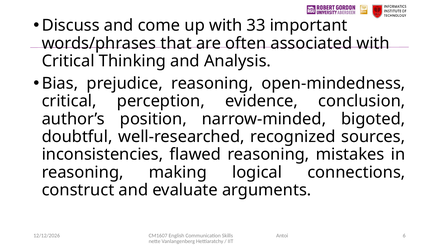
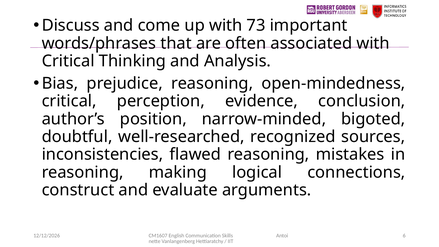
33: 33 -> 73 (256, 25)
